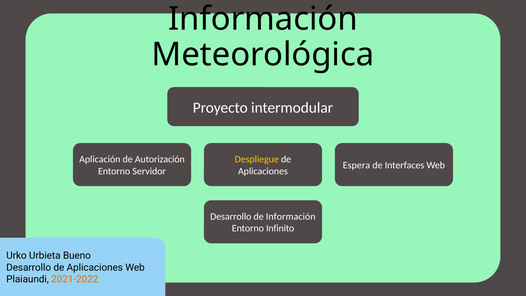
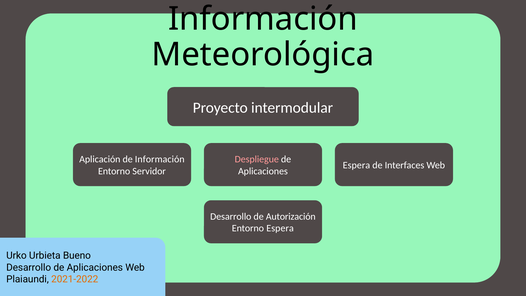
de Autorización: Autorización -> Información (160, 159)
Despliegue colour: yellow -> pink (257, 159)
de Información: Información -> Autorización (291, 216)
Entorno Infinito: Infinito -> Espera (280, 228)
